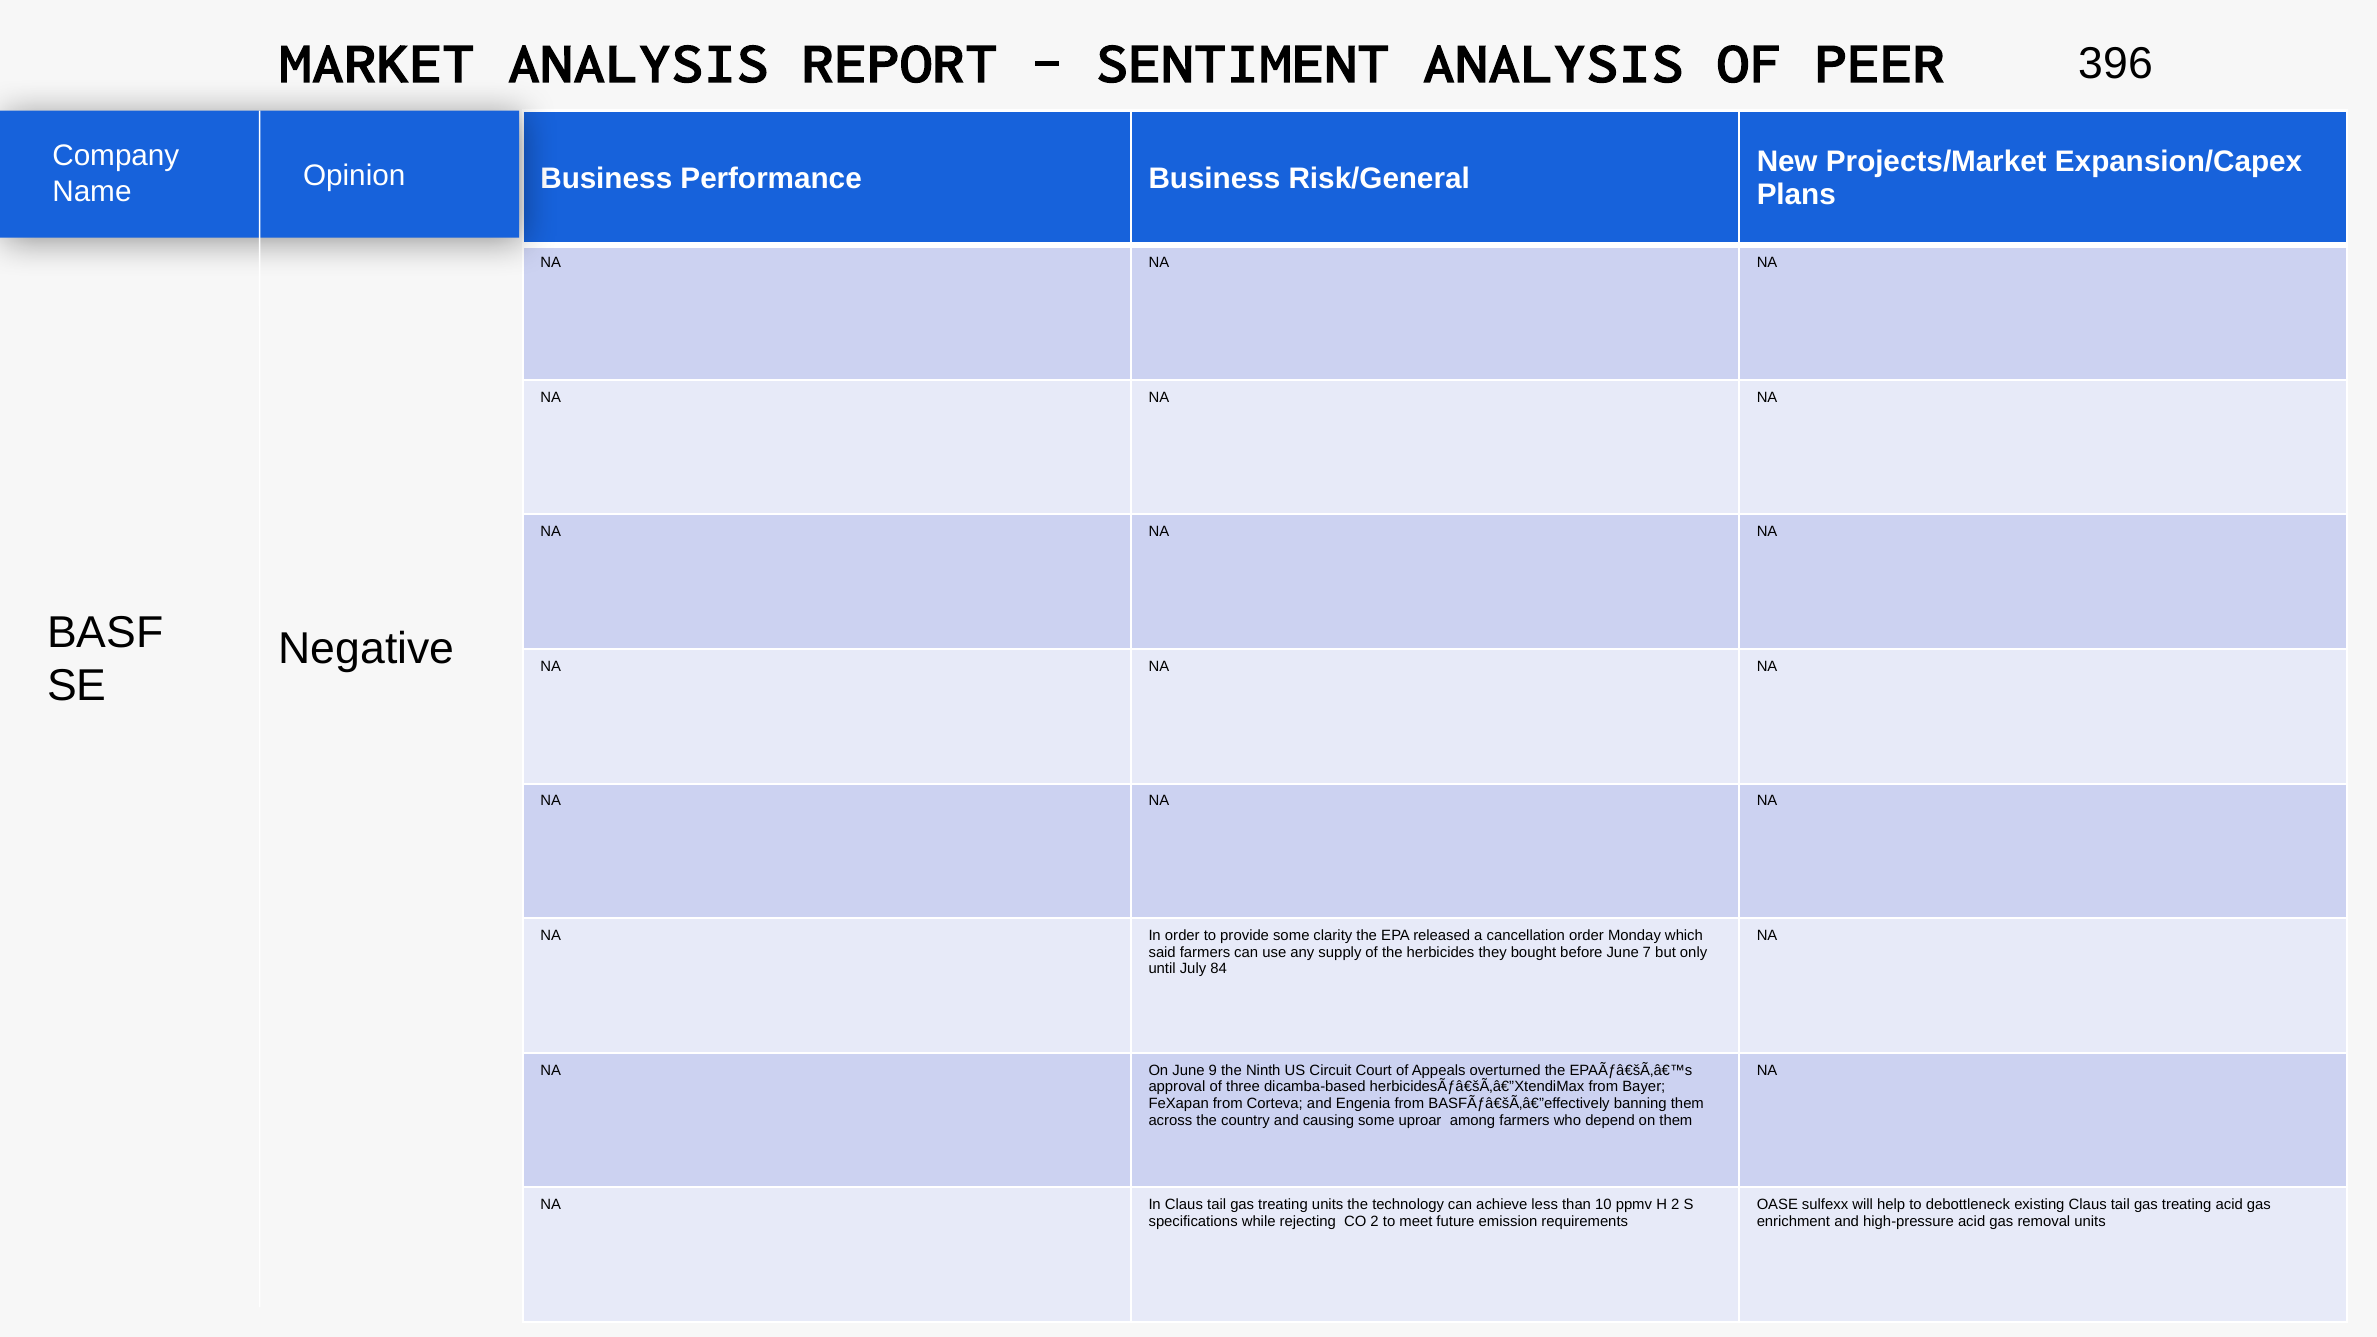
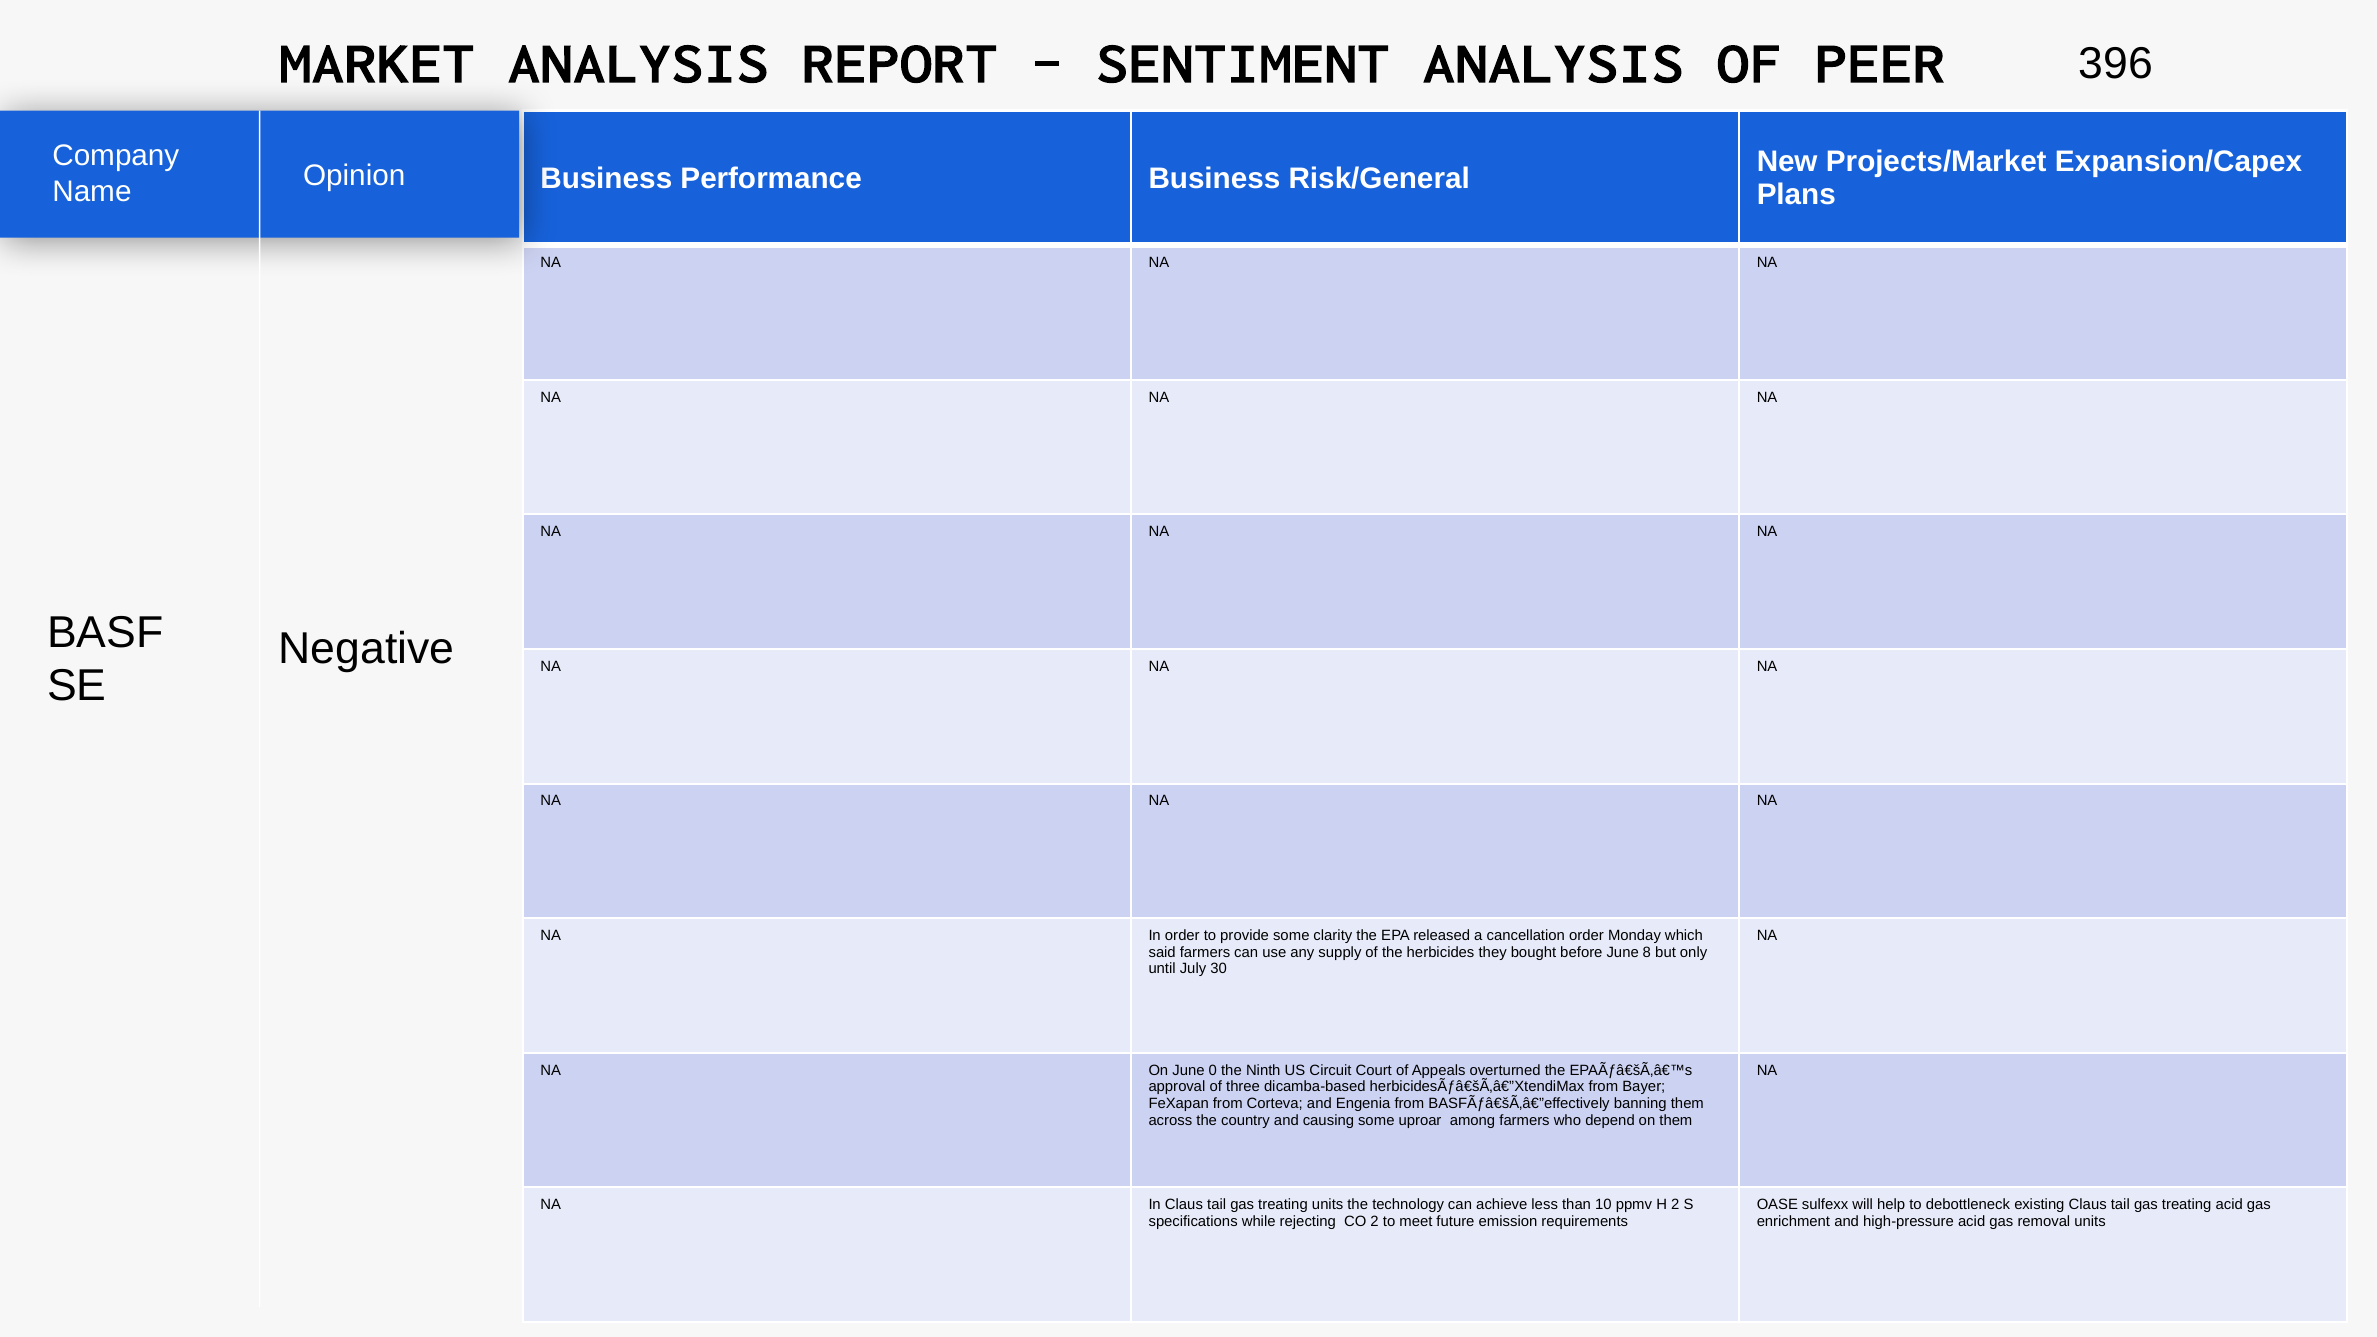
7: 7 -> 8 (1647, 952)
84: 84 -> 30 (1219, 969)
9: 9 -> 0 (1213, 1070)
